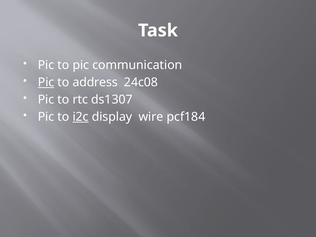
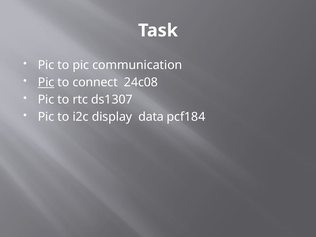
address: address -> connect (95, 82)
i2c underline: present -> none (81, 117)
wire: wire -> data (151, 117)
